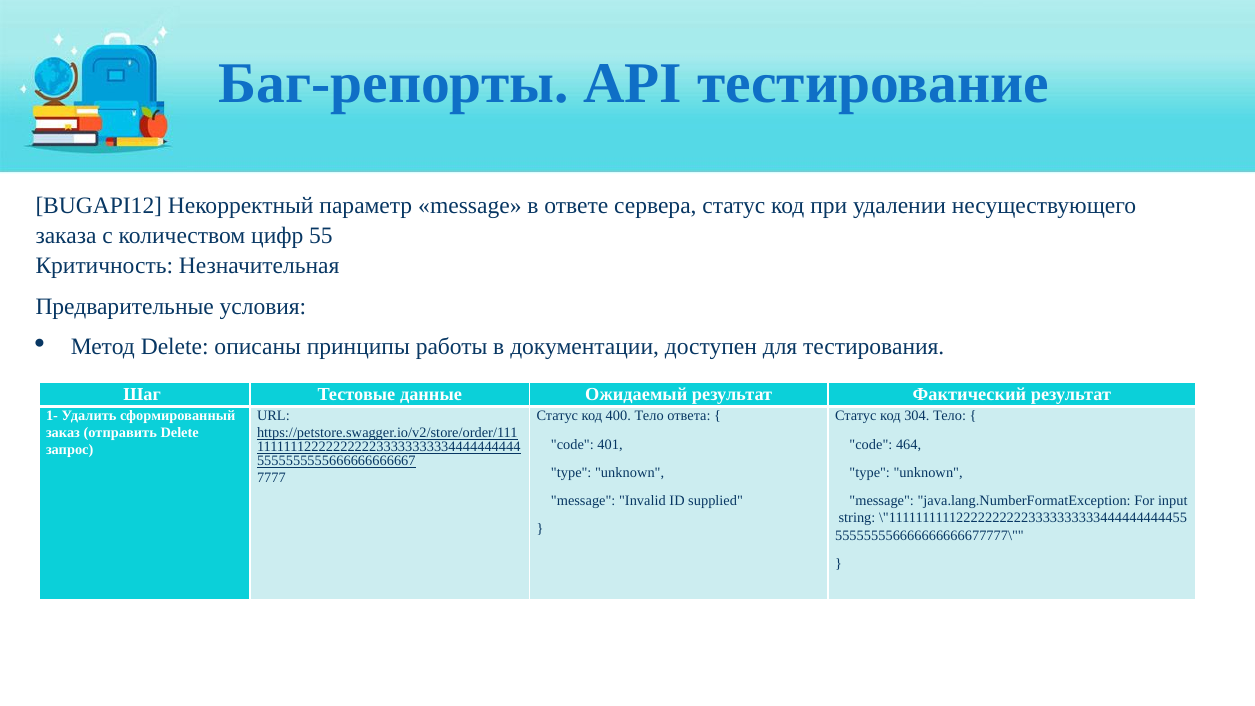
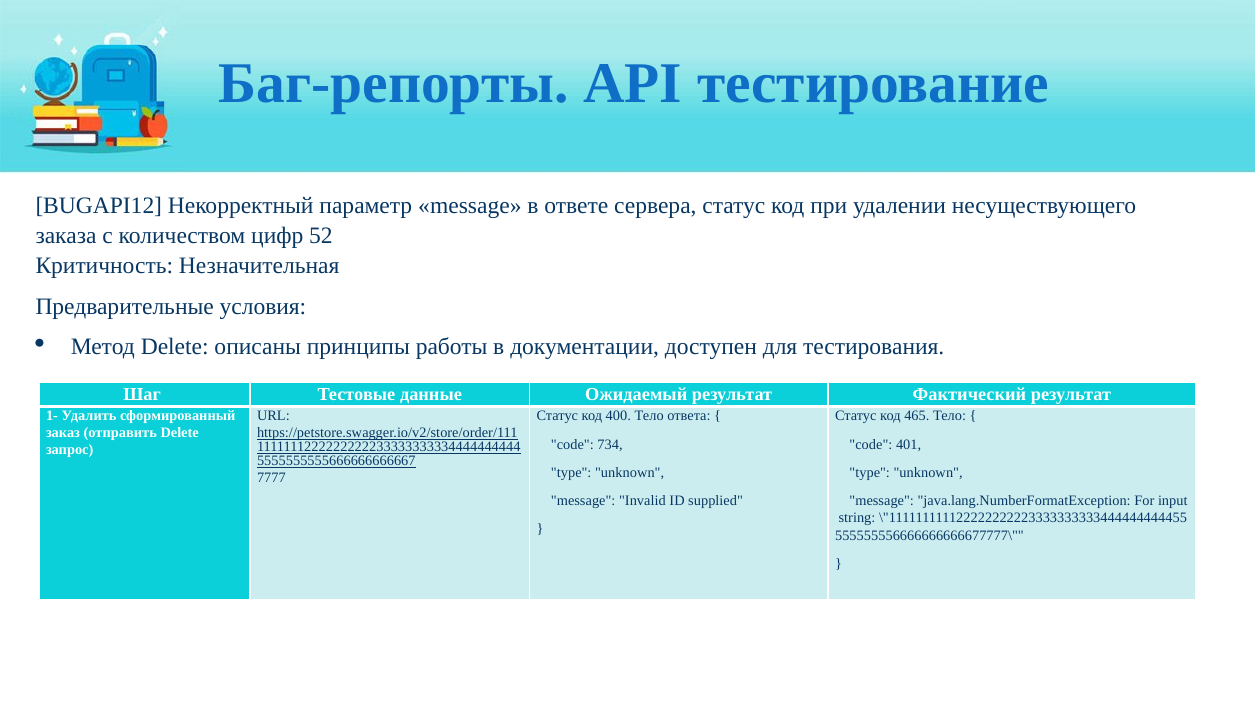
55: 55 -> 52 (321, 236)
304: 304 -> 465 (917, 416)
401: 401 -> 734 (610, 444)
464: 464 -> 401 (909, 444)
